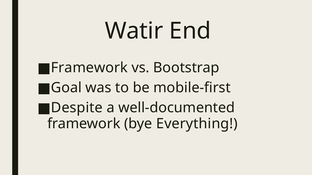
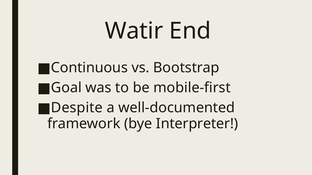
Framework: Framework -> Continuous (89, 68)
Everything: Everything -> Interpreter (197, 124)
